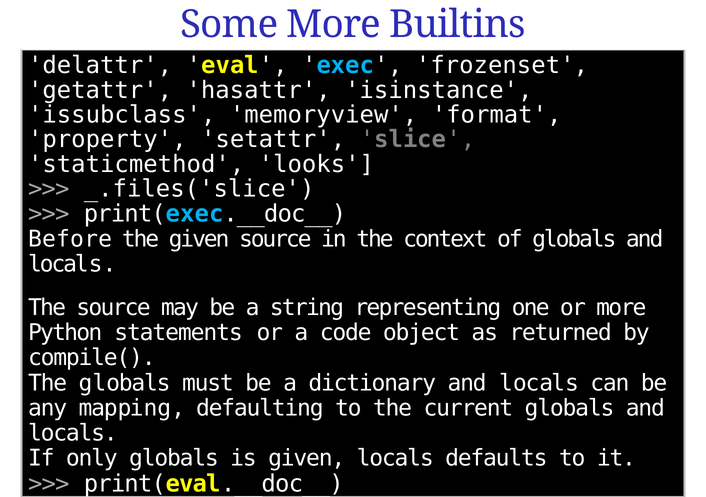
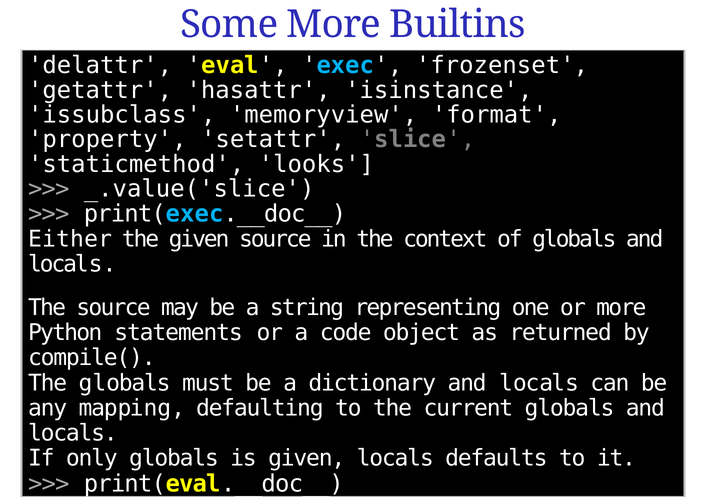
_.files('slice: _.files('slice -> _.value('slice (199, 189)
Before: Before -> Either (70, 239)
